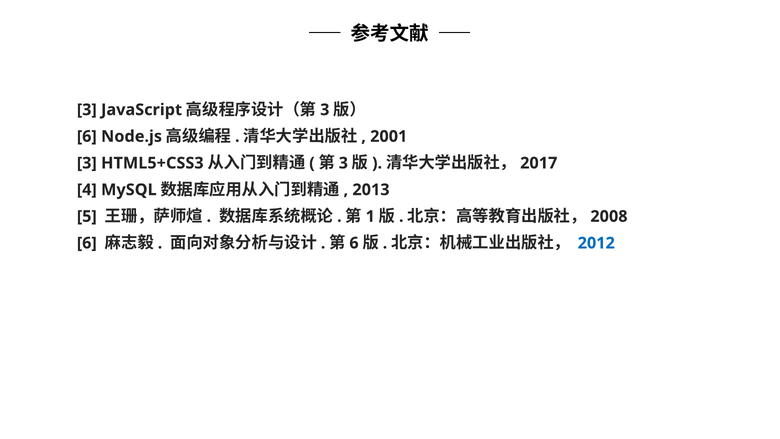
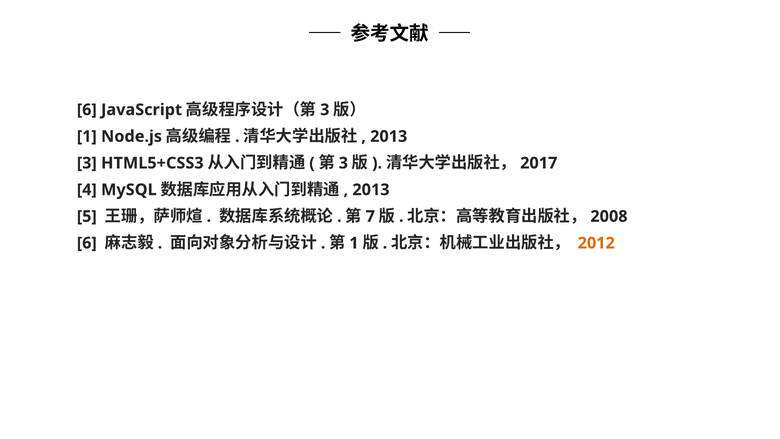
3: 3 -> 6 (87, 110)
6: 6 -> 1 (87, 136)
2001: 2001 -> 2013 (389, 136)
1: 1 -> 7 (370, 216)
6: 6 -> 1 (354, 243)
2012 colour: blue -> orange (596, 243)
